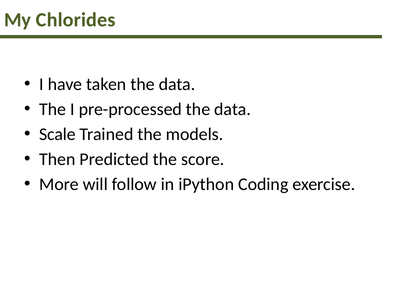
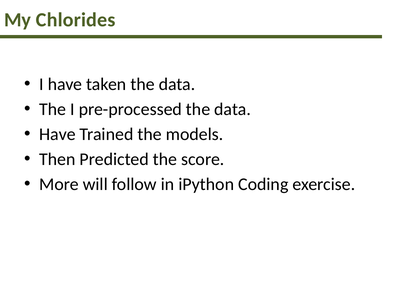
Scale: Scale -> Have (57, 134)
